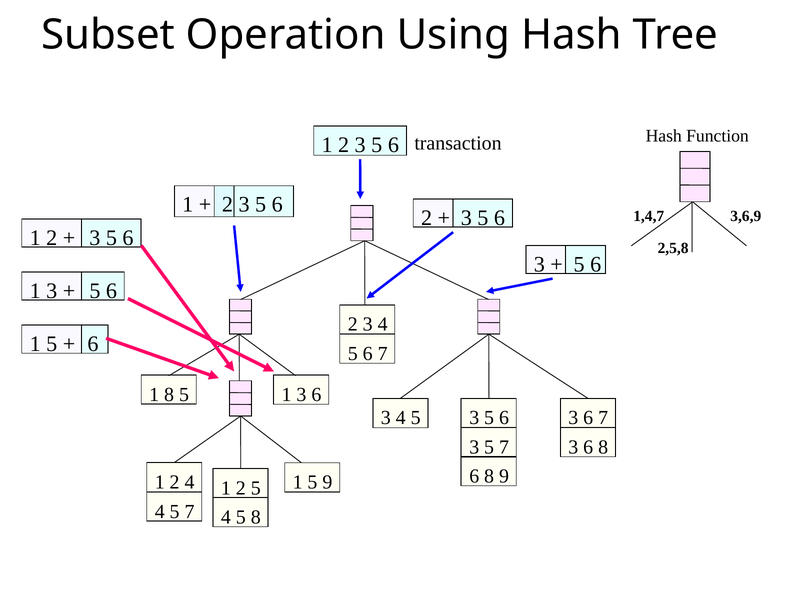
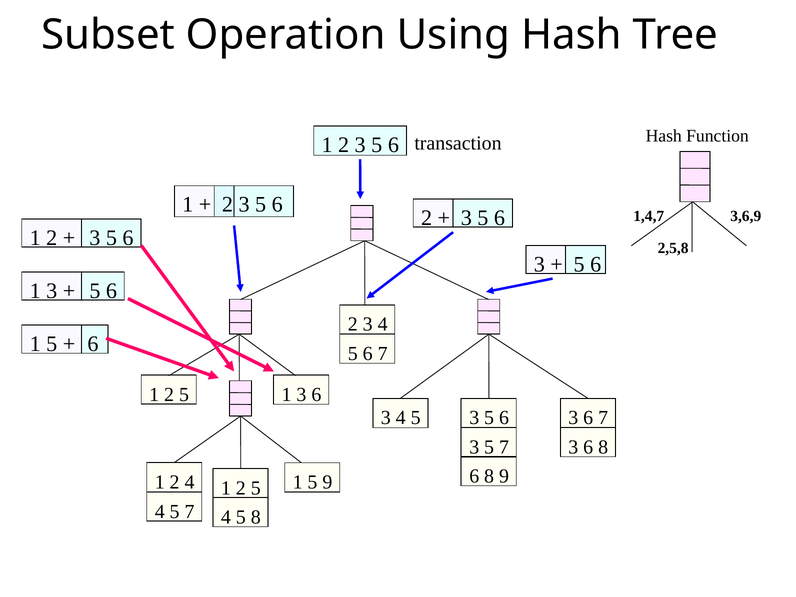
8: 8 -> 2 (169, 395)
